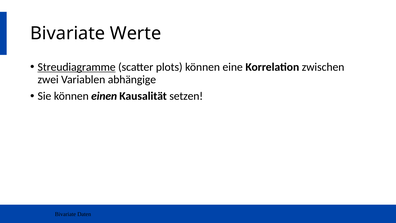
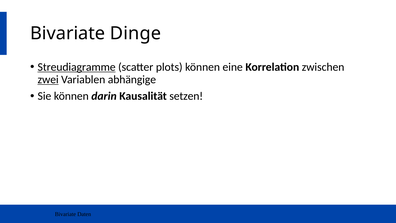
Werte: Werte -> Dinge (135, 33)
zwei underline: none -> present (48, 79)
einen: einen -> darin (104, 96)
